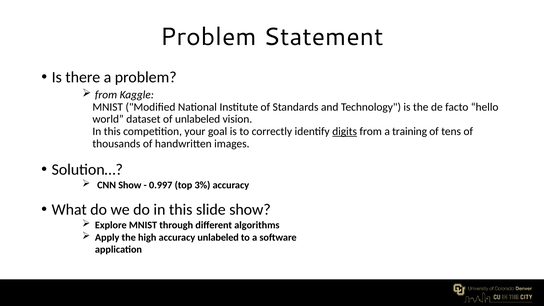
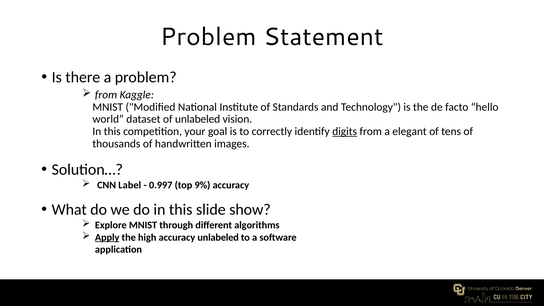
training: training -> elegant (410, 131)
CNN Show: Show -> Label (130, 185)
3%: 3% -> 9% (202, 185)
Apply underline: none -> present (107, 237)
